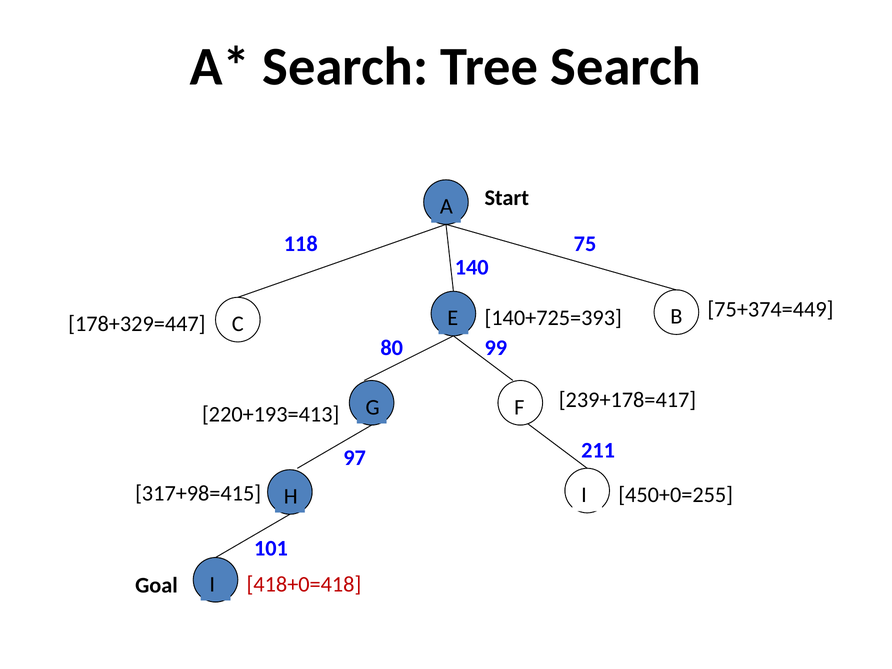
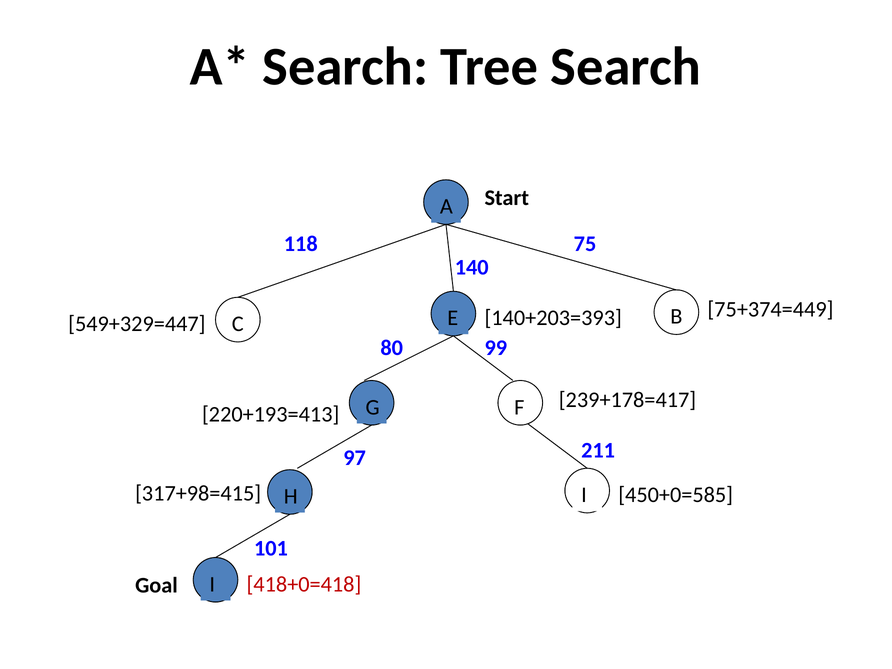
140+725=393: 140+725=393 -> 140+203=393 (553, 318)
178+329=447: 178+329=447 -> 549+329=447 (137, 324)
450+0=255: 450+0=255 -> 450+0=585 (676, 495)
